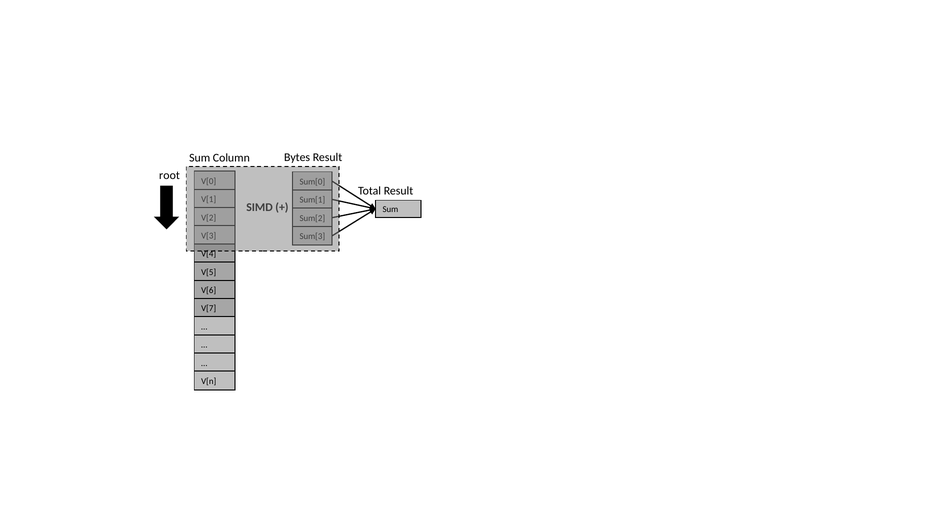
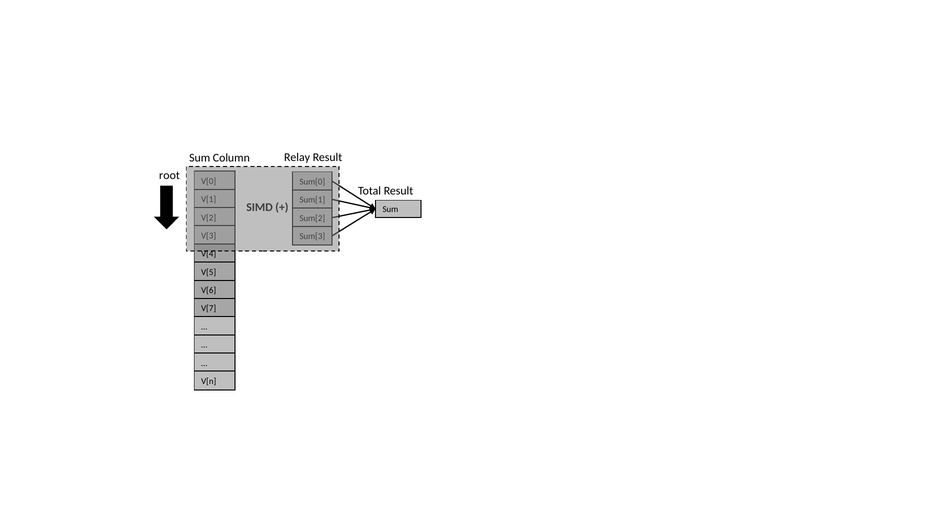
Bytes: Bytes -> Relay (297, 157)
